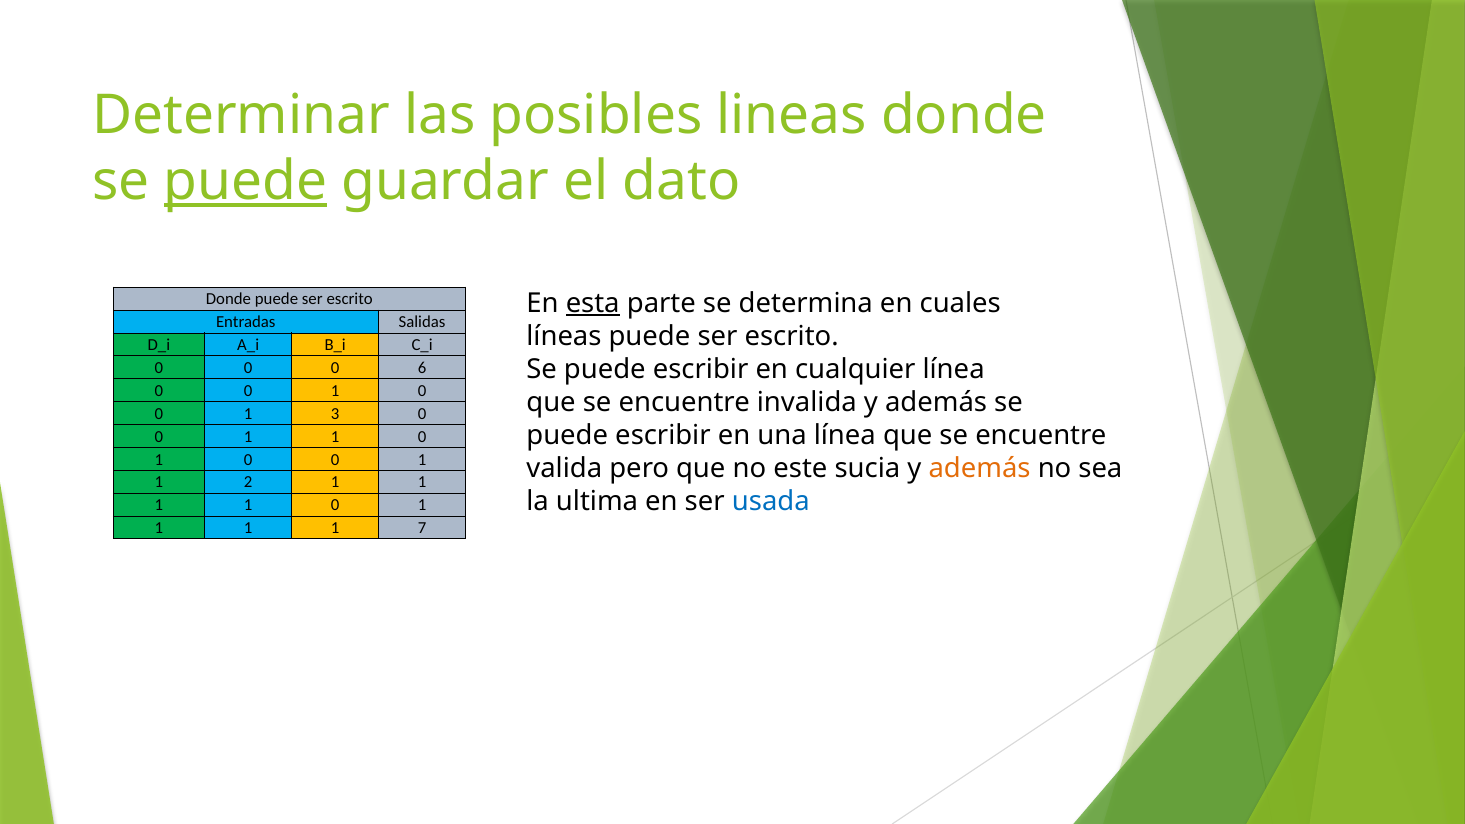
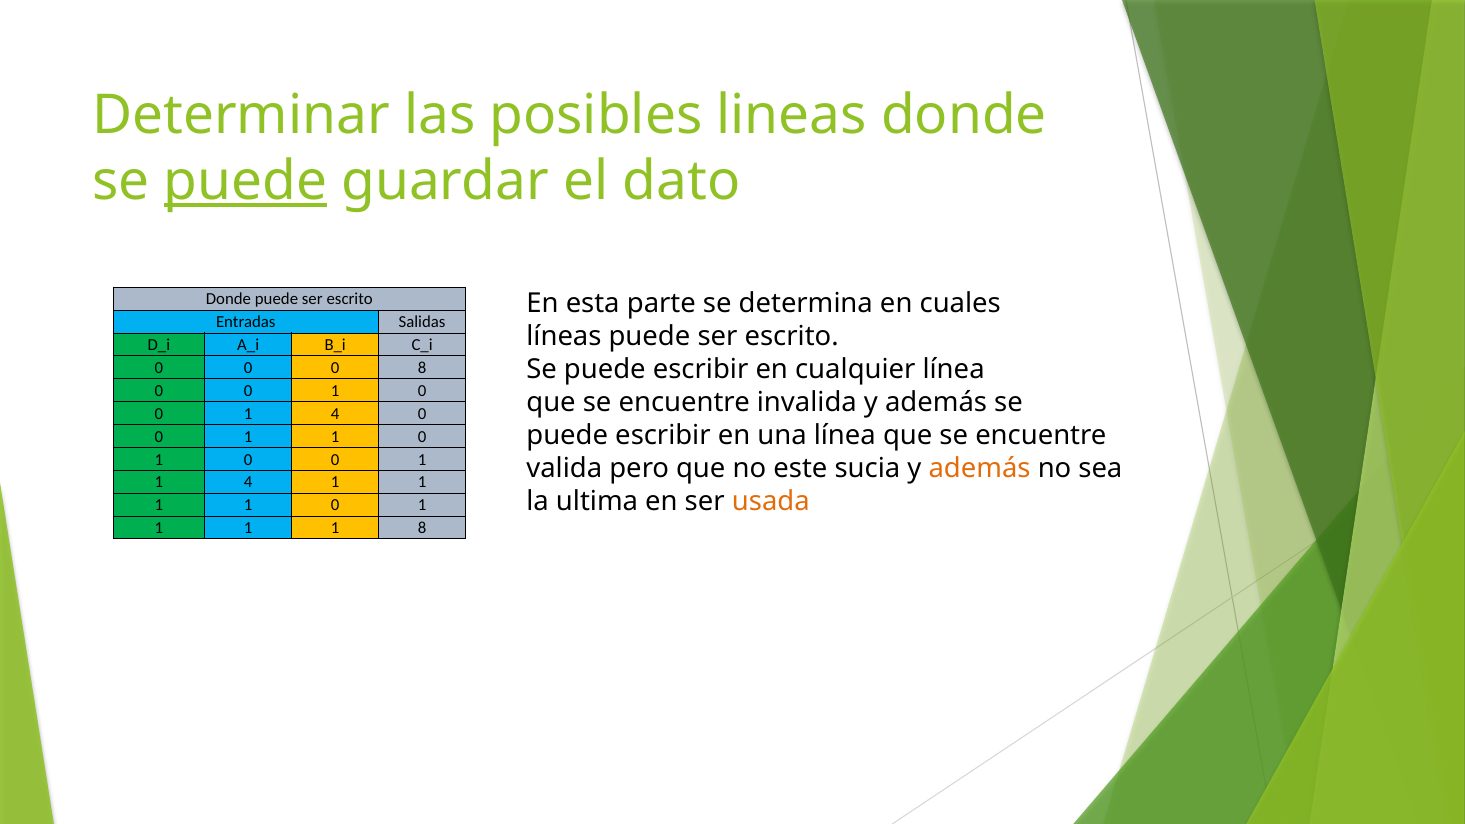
esta underline: present -> none (593, 303)
0 6: 6 -> 8 (422, 368)
0 1 3: 3 -> 4 (335, 414)
2: 2 -> 4 (248, 482)
usada colour: blue -> orange (771, 501)
1 7: 7 -> 8 (422, 528)
